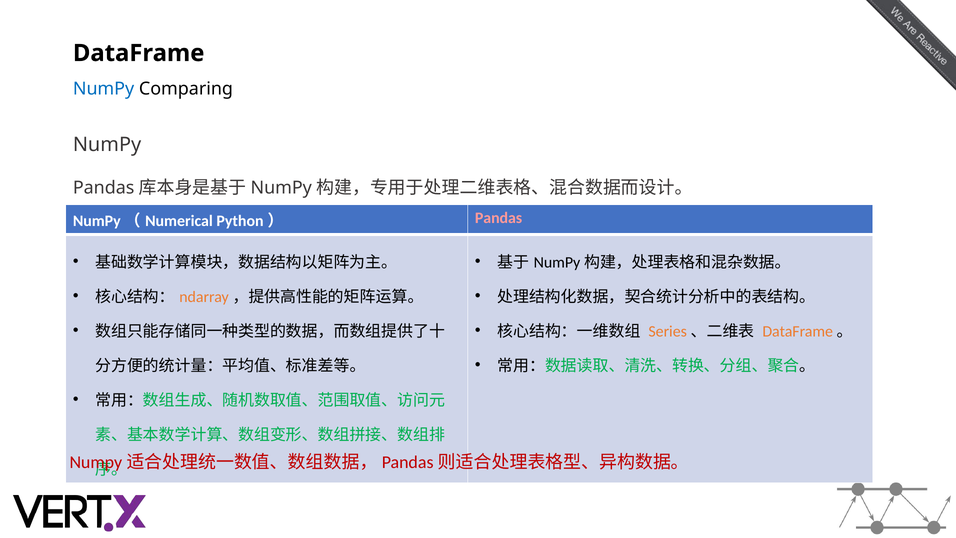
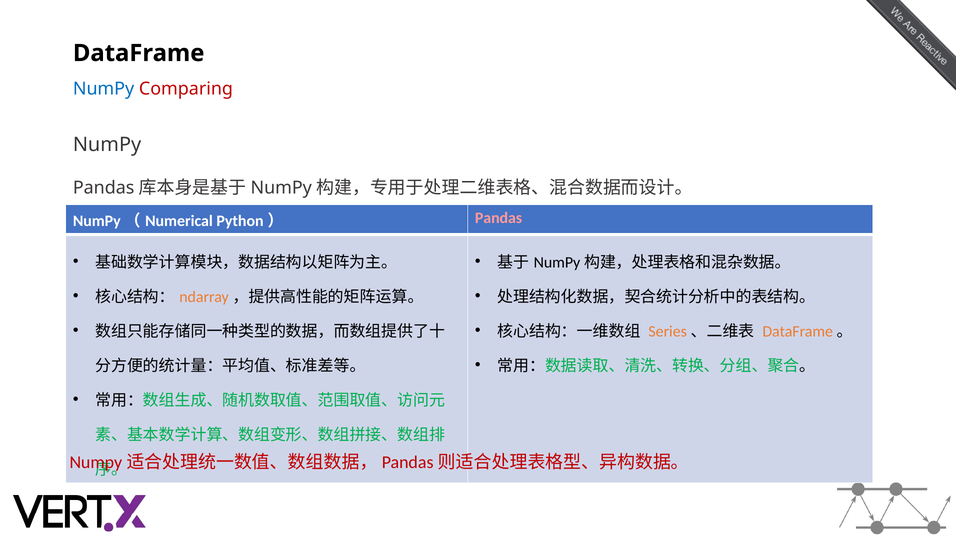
Comparing colour: black -> red (186, 89)
